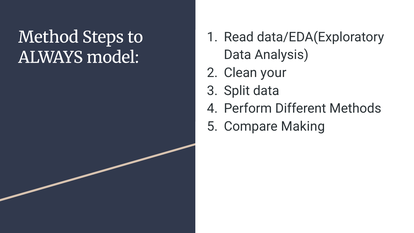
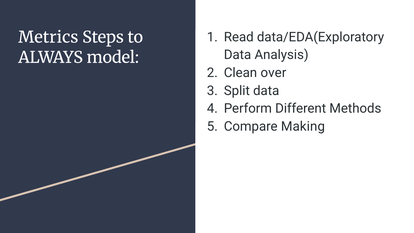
Method: Method -> Metrics (48, 37)
your: your -> over (273, 73)
